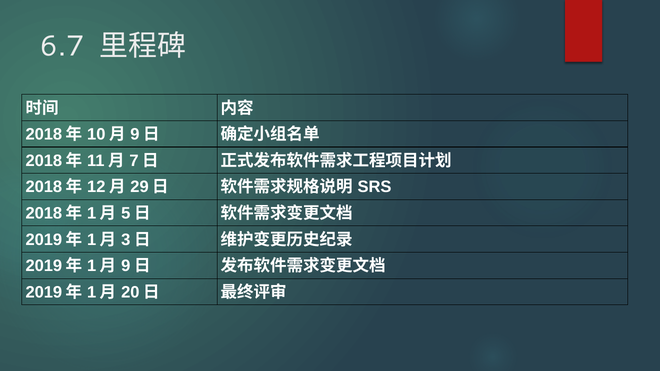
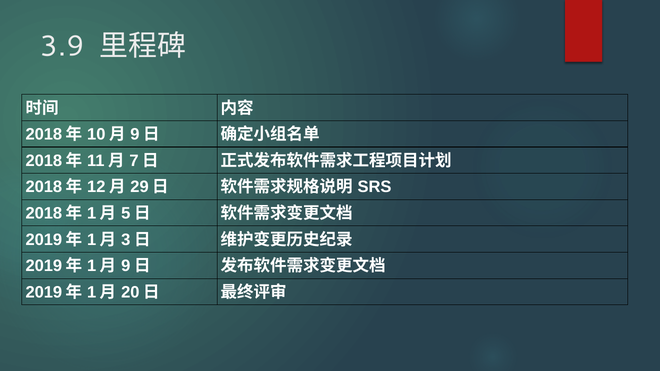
6.7: 6.7 -> 3.9 (62, 46)
